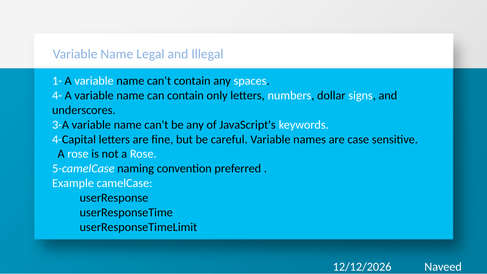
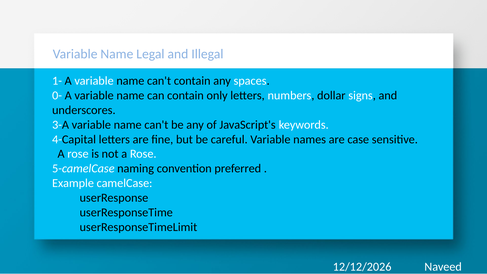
4-: 4- -> 0- (57, 95)
